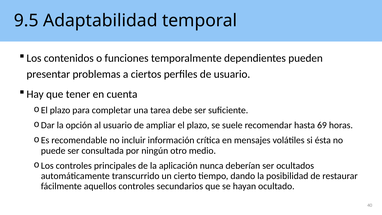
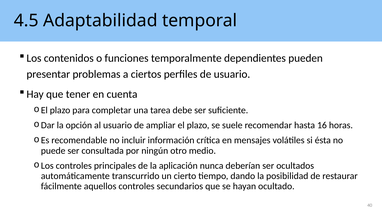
9.5: 9.5 -> 4.5 (26, 21)
69: 69 -> 16 (322, 125)
